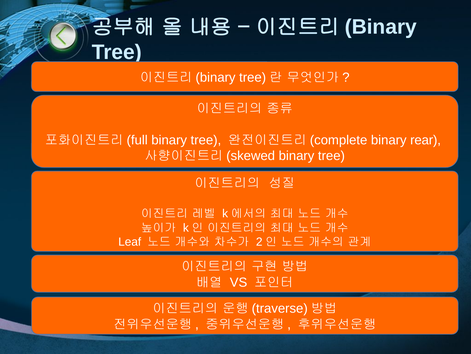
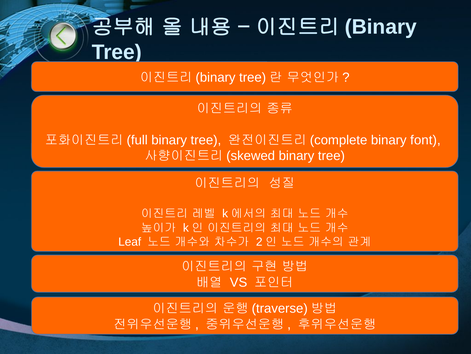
rear: rear -> font (425, 140)
